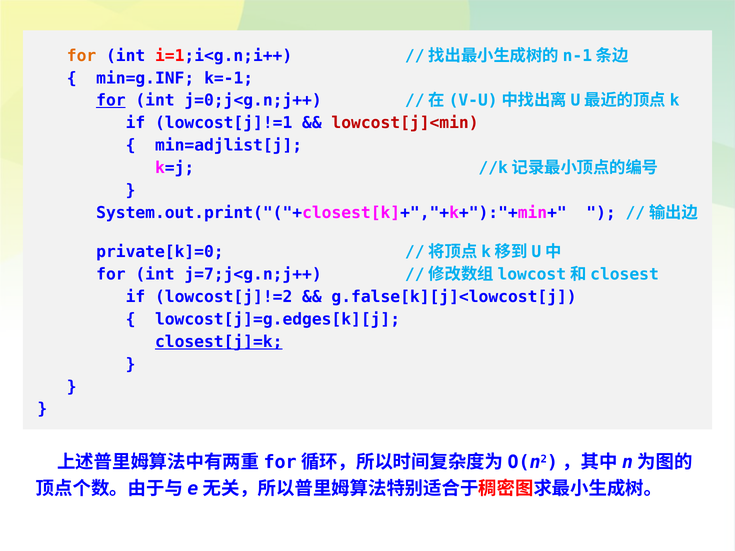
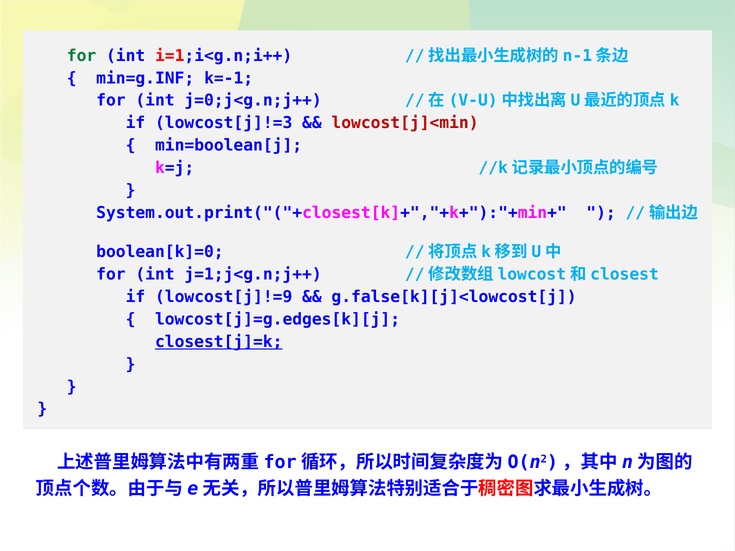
for colour: orange -> green (82, 56)
for underline: present -> none (111, 101)
lowcost[j]!=1: lowcost[j]!=1 -> lowcost[j]!=3 (224, 123)
min=adjlist[j: min=adjlist[j -> min=boolean[j (229, 146)
private[k]=0: private[k]=0 -> boolean[k]=0 (160, 252)
j=7;j<g.n;j++: j=7;j<g.n;j++ -> j=1;j<g.n;j++ (253, 275)
lowcost[j]!=2: lowcost[j]!=2 -> lowcost[j]!=9 (224, 297)
